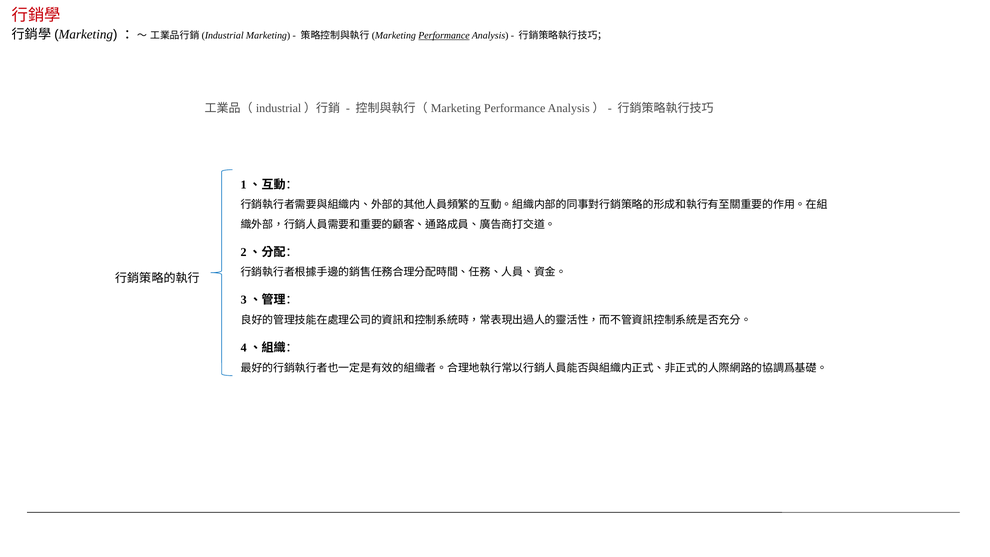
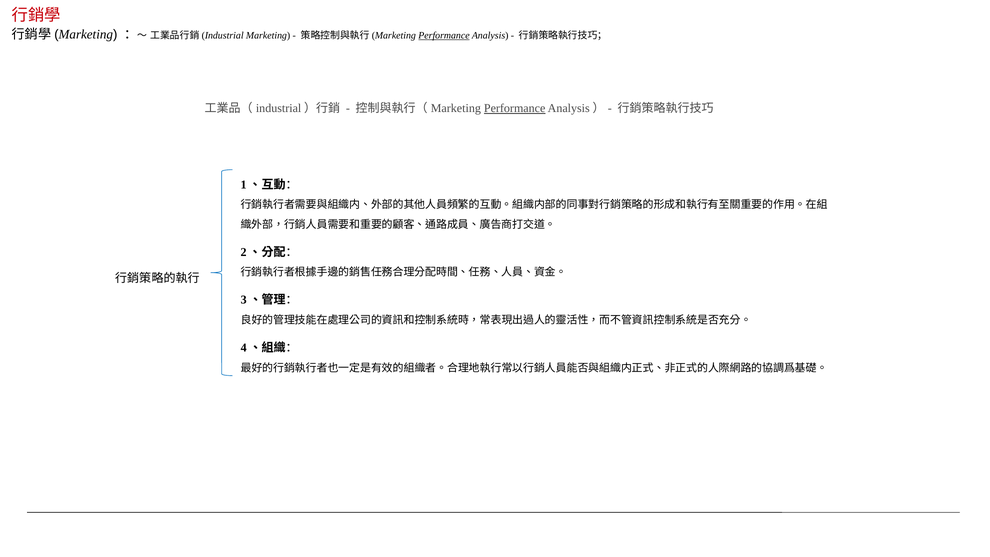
Performance underline: none -> present (515, 108)
